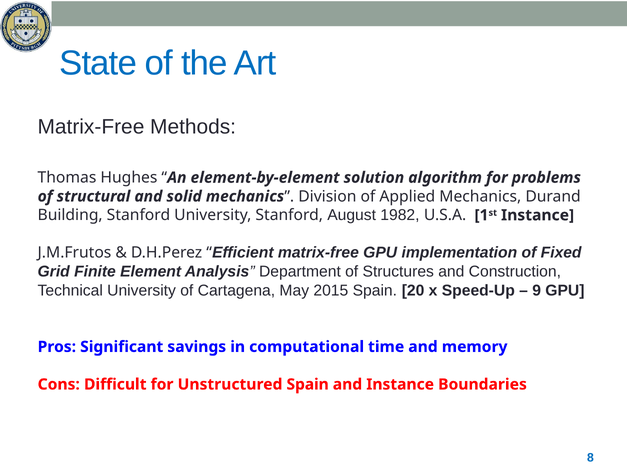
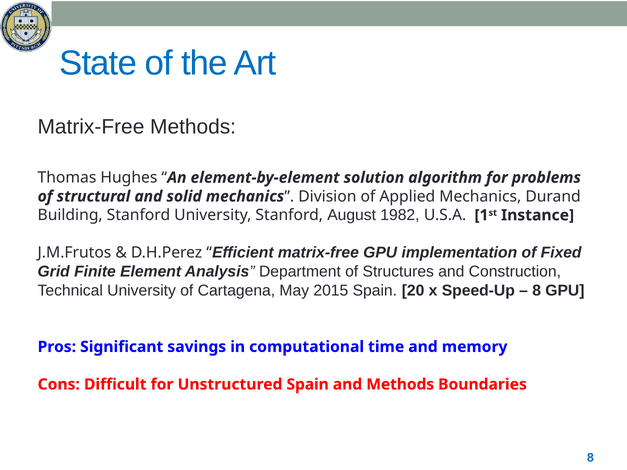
9: 9 -> 8 (537, 291)
and Instance: Instance -> Methods (400, 385)
